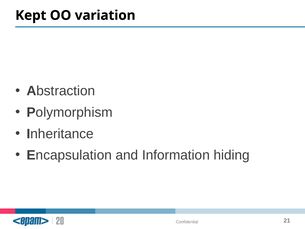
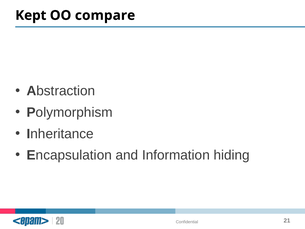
variation: variation -> compare (105, 15)
